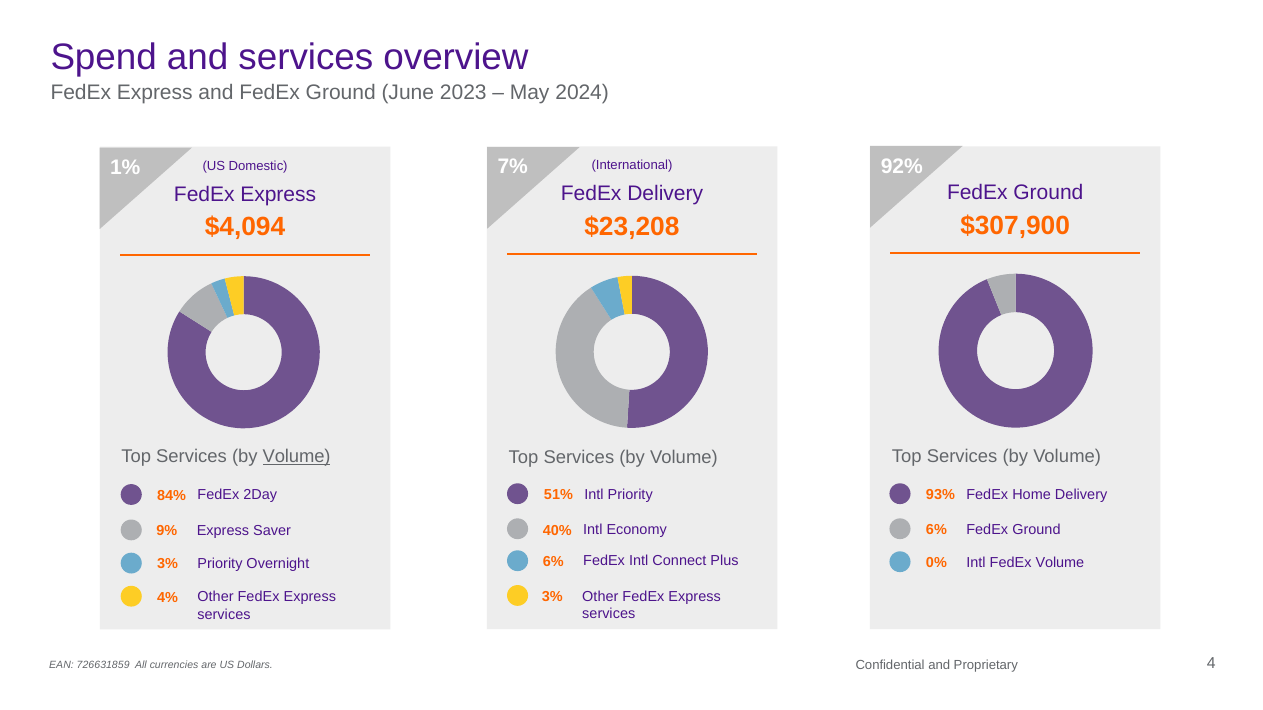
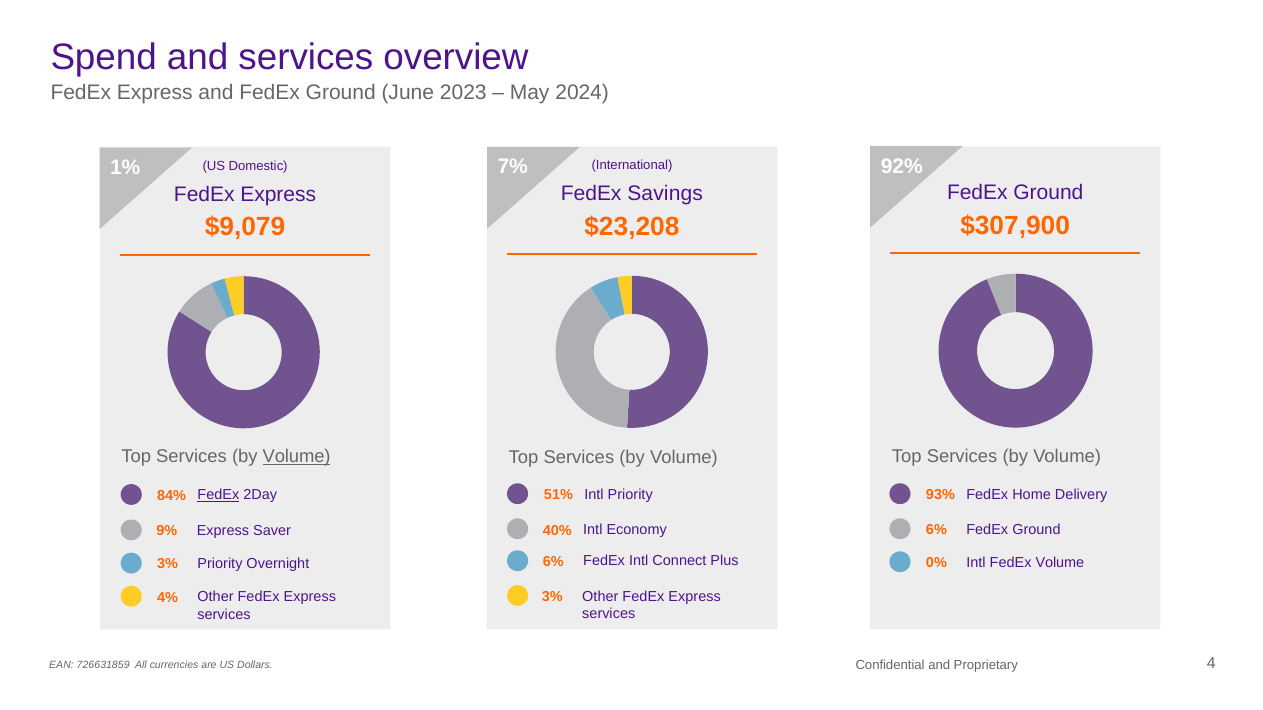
FedEx Delivery: Delivery -> Savings (665, 194)
$4,094: $4,094 -> $9,079 (245, 227)
FedEx underline: none -> present (218, 496)
